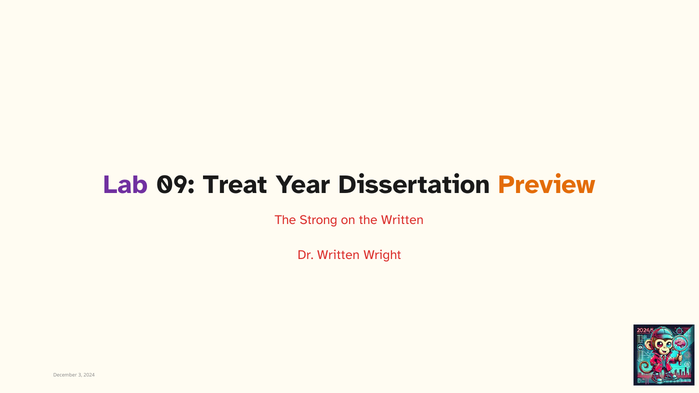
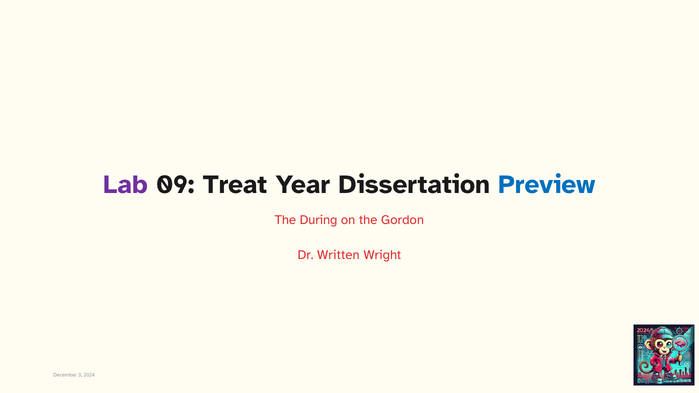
Preview colour: orange -> blue (547, 185)
Strong: Strong -> During (319, 220)
the Written: Written -> Gordon (403, 220)
